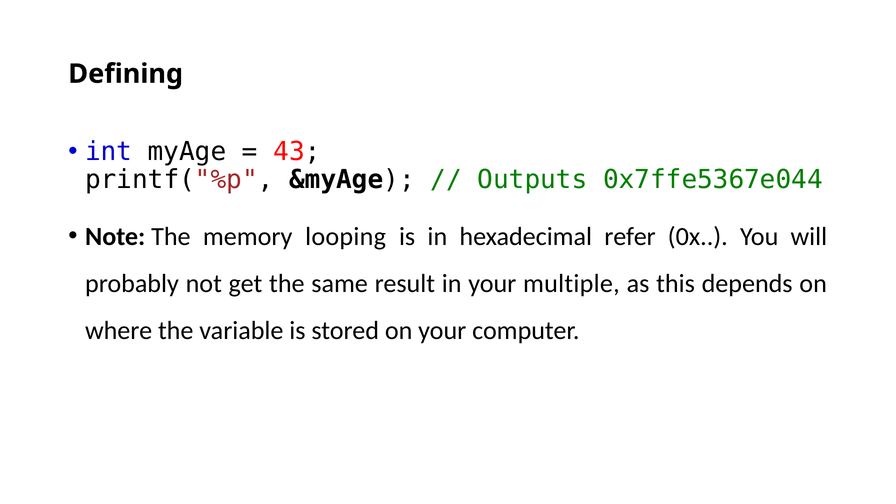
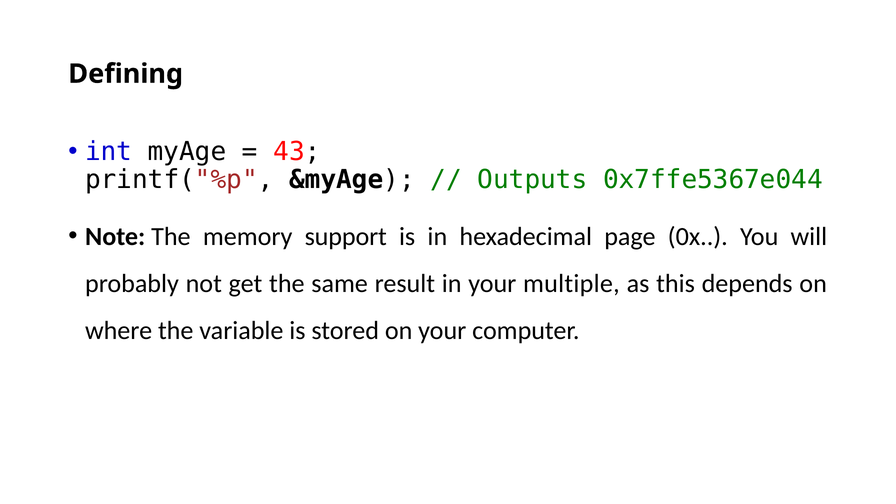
looping: looping -> support (346, 237)
refer: refer -> page (630, 237)
